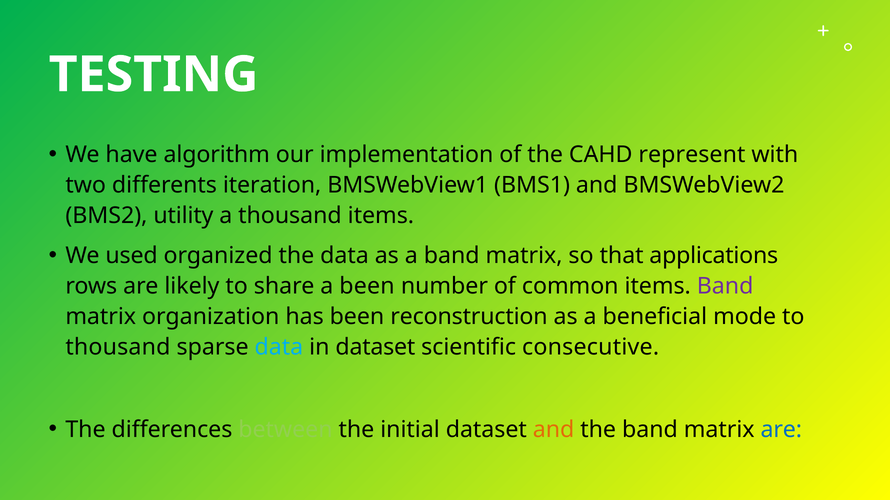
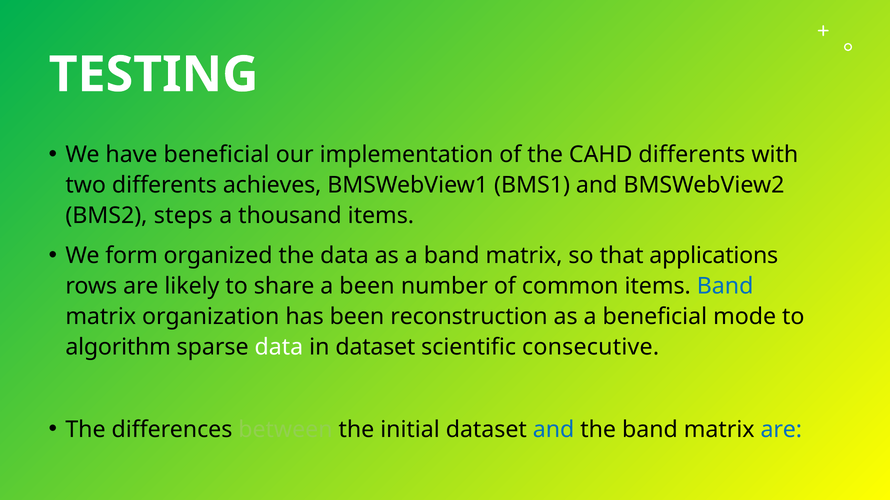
have algorithm: algorithm -> beneficial (217, 155)
CAHD represent: represent -> differents (692, 155)
iteration: iteration -> achieves (272, 185)
utility: utility -> steps (183, 216)
used: used -> form (132, 256)
Band colour: purple -> blue (725, 286)
thousand: thousand -> algorithm (118, 348)
data colour: light blue -> white (279, 348)
and colour: orange -> blue (554, 430)
